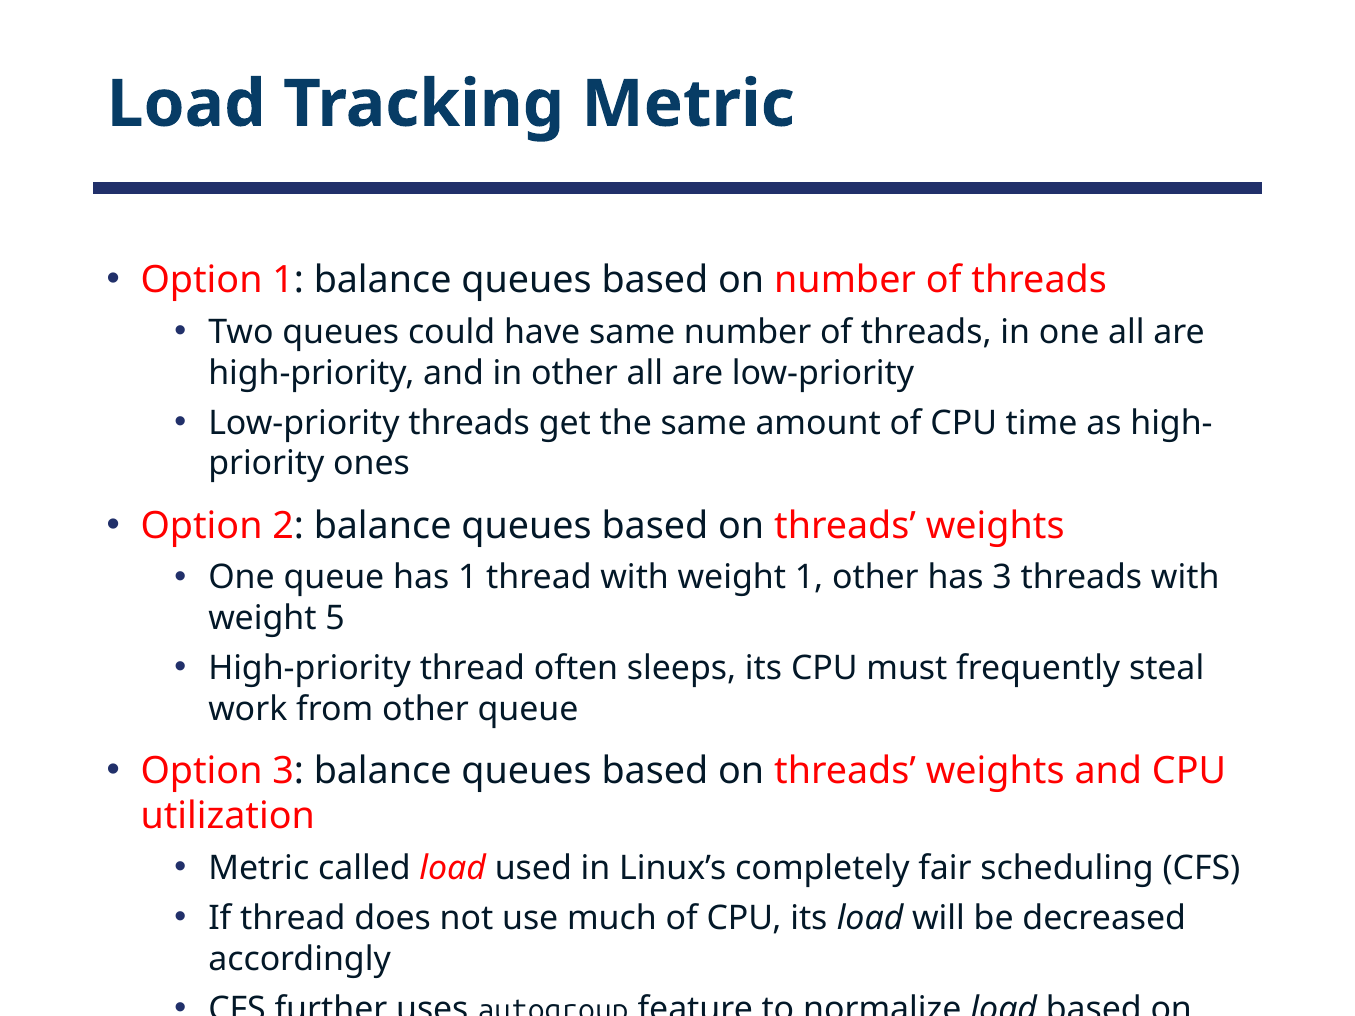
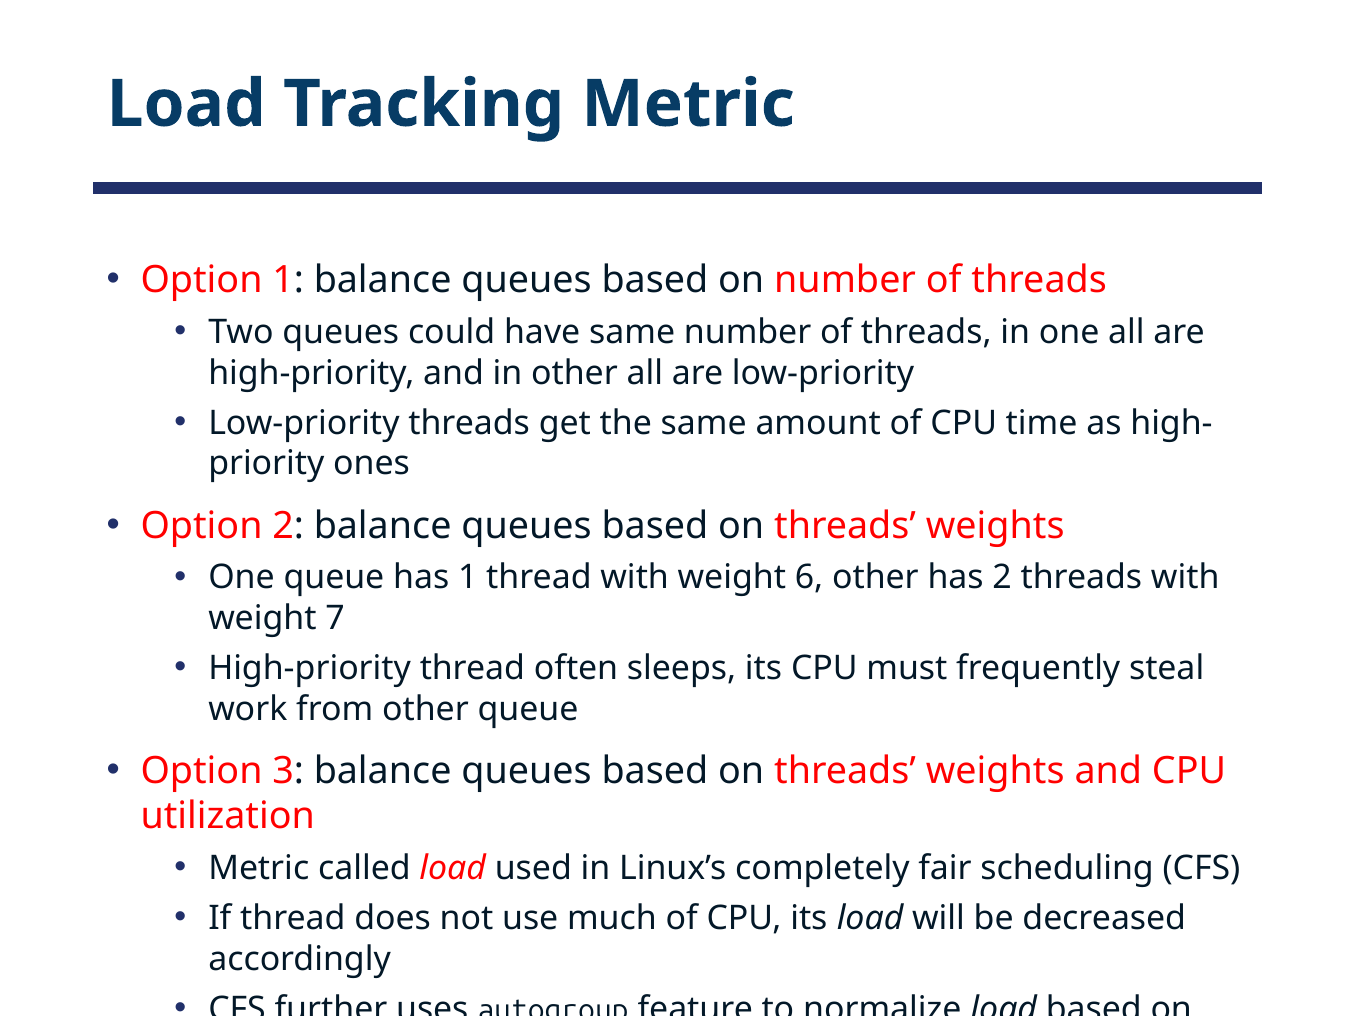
weight 1: 1 -> 6 (809, 578)
has 3: 3 -> 2 (1002, 578)
5: 5 -> 7 (335, 619)
